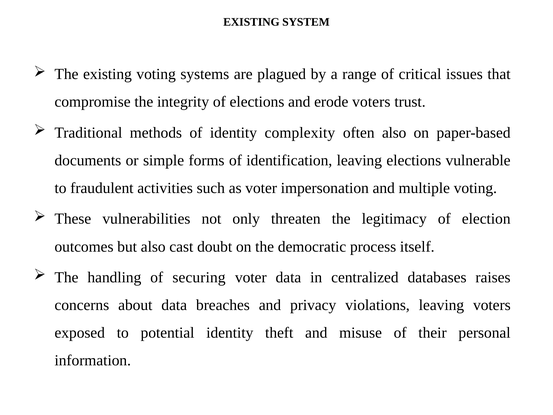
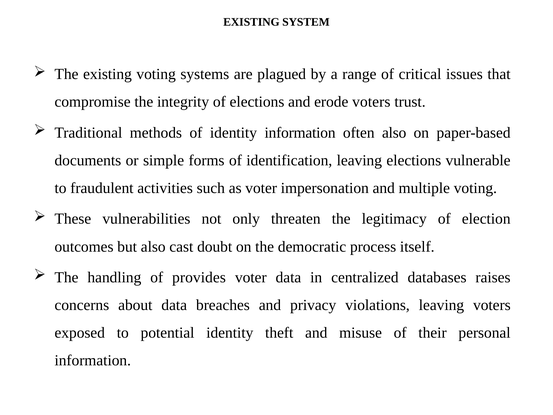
identity complexity: complexity -> information (300, 133)
securing: securing -> provides (199, 277)
